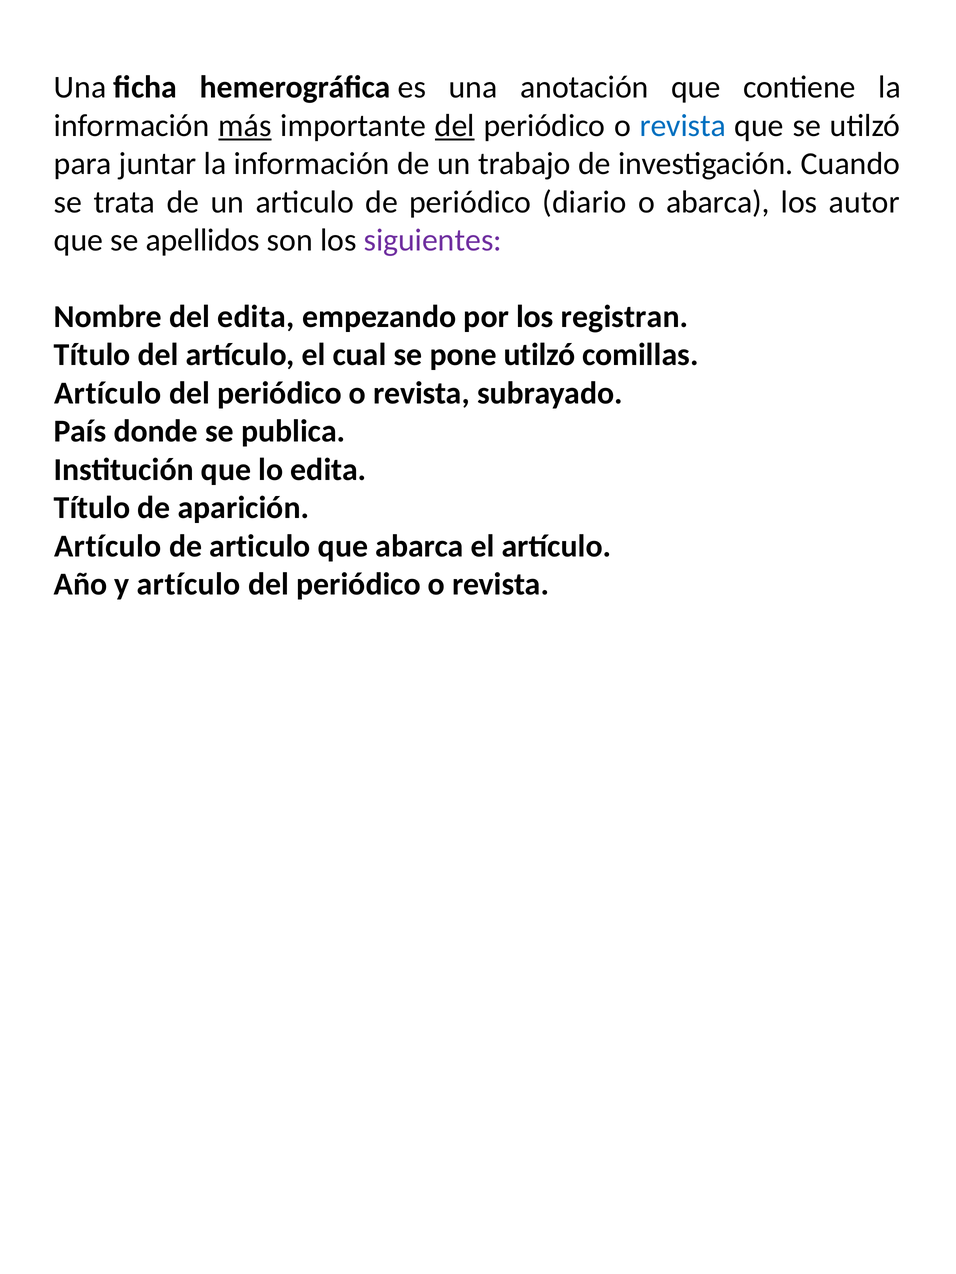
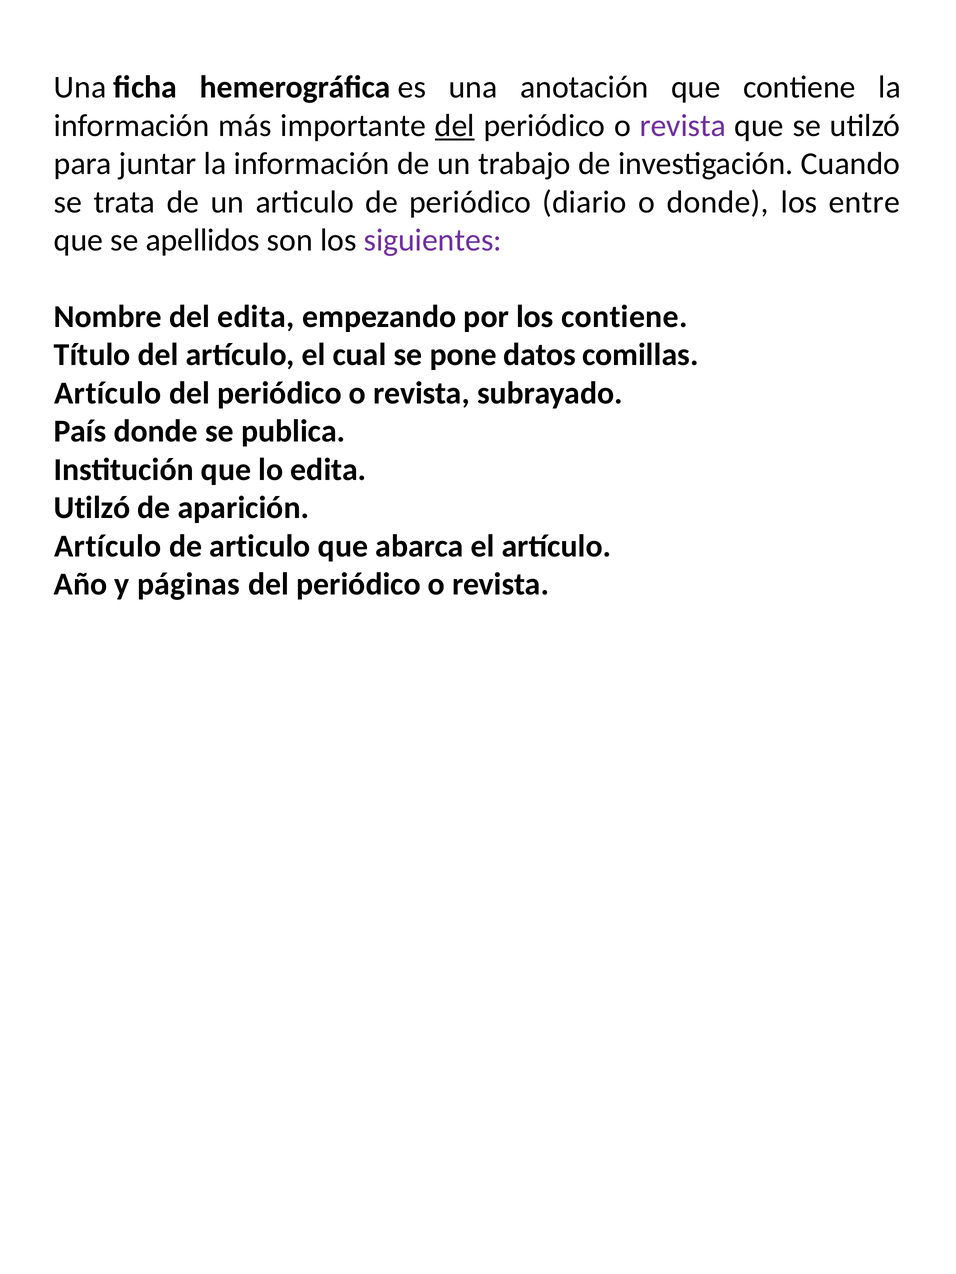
más underline: present -> none (245, 126)
revista colour: blue -> purple (683, 126)
o abarca: abarca -> donde (718, 202)
autor: autor -> entre (864, 202)
los registran: registran -> contiene (624, 317)
pone utilzó: utilzó -> datos (540, 355)
Título: Título -> Utilzó (92, 508)
y artículo: artículo -> páginas (189, 585)
